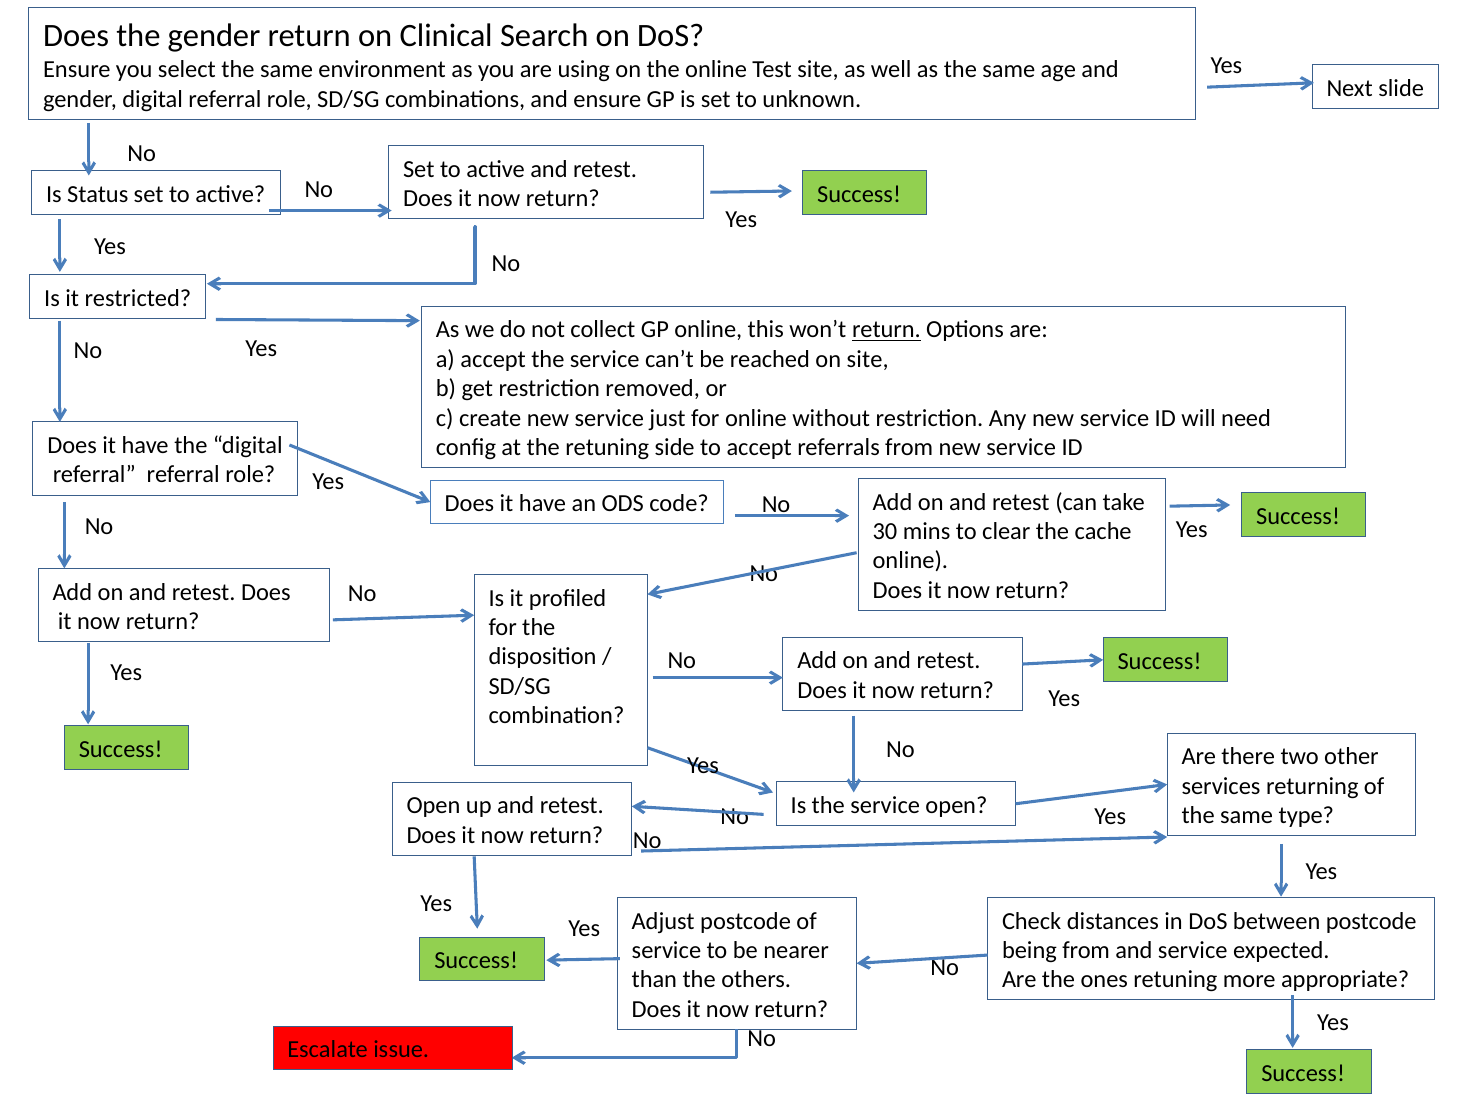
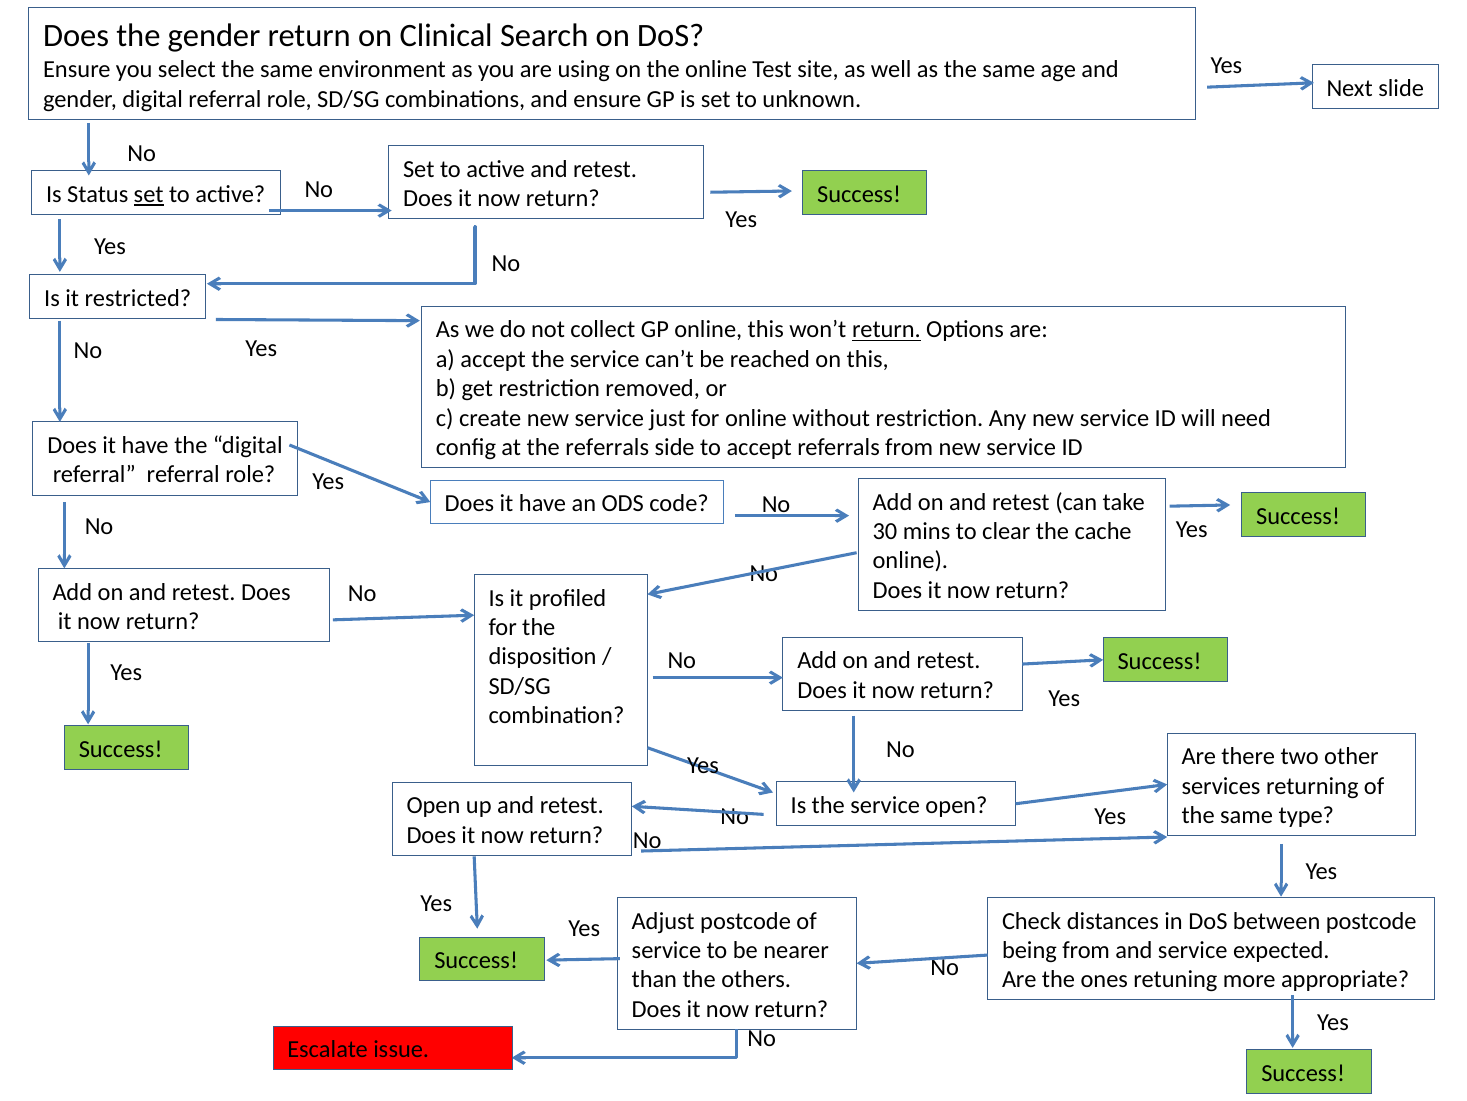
set underline: none -> present (149, 194)
on site: site -> this (868, 359)
the retuning: retuning -> referrals (607, 447)
